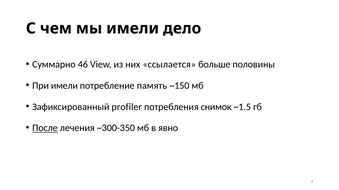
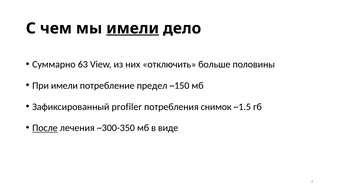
имели underline: none -> present (133, 28)
46: 46 -> 63 (83, 65)
ссылается: ссылается -> отключить (169, 65)
память: память -> предел (152, 86)
явно: явно -> виде (168, 128)
